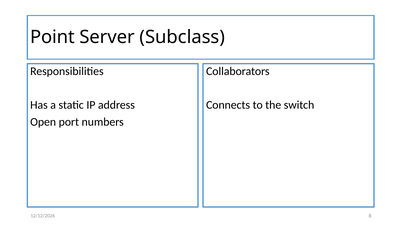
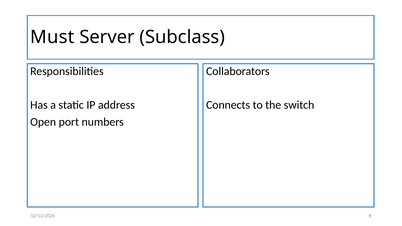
Point: Point -> Must (52, 37)
